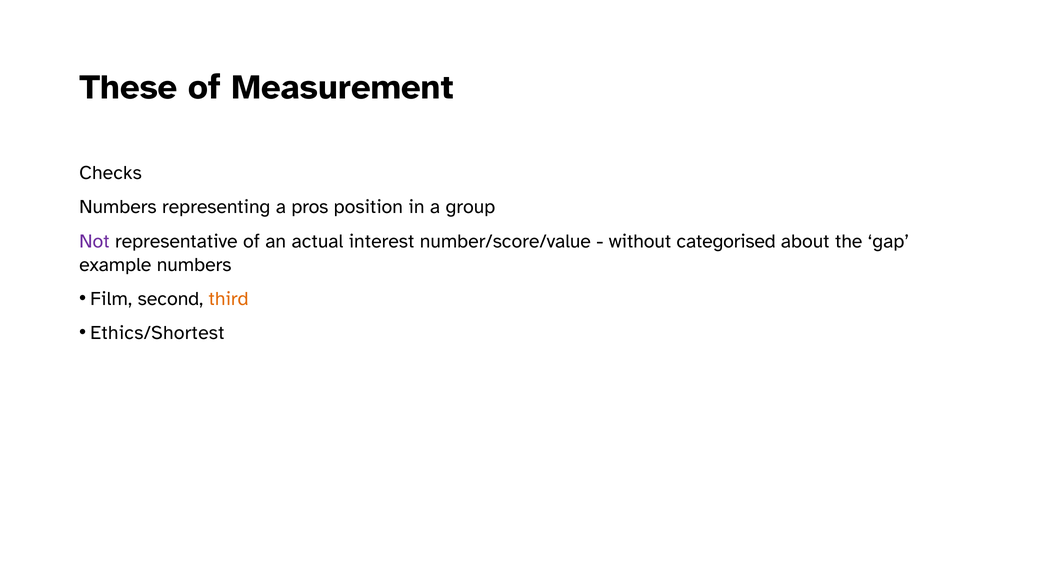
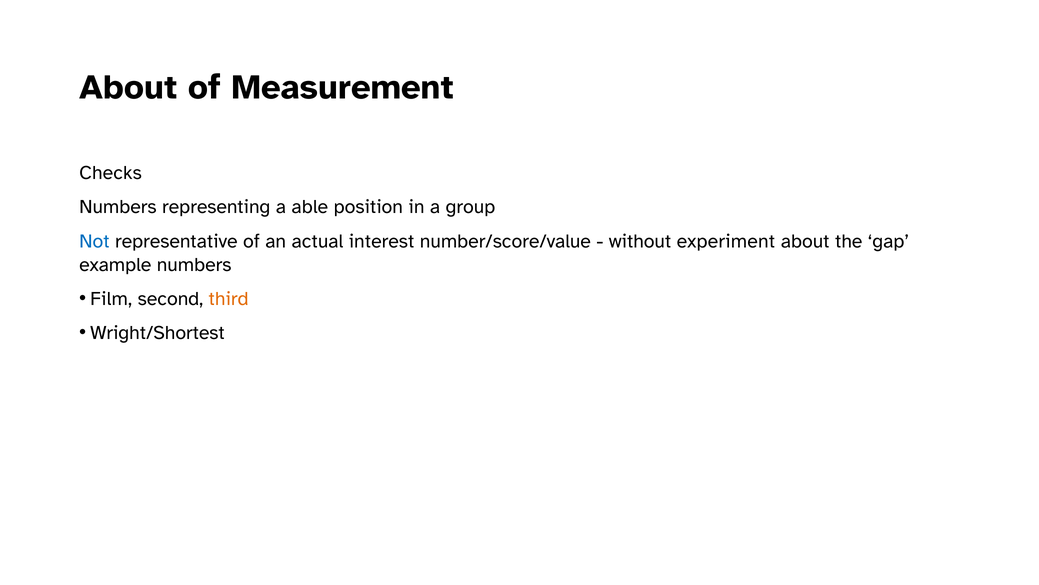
These: These -> About (128, 87)
pros: pros -> able (310, 207)
Not colour: purple -> blue (94, 241)
categorised: categorised -> experiment (726, 241)
Ethics/Shortest: Ethics/Shortest -> Wright/Shortest (157, 333)
